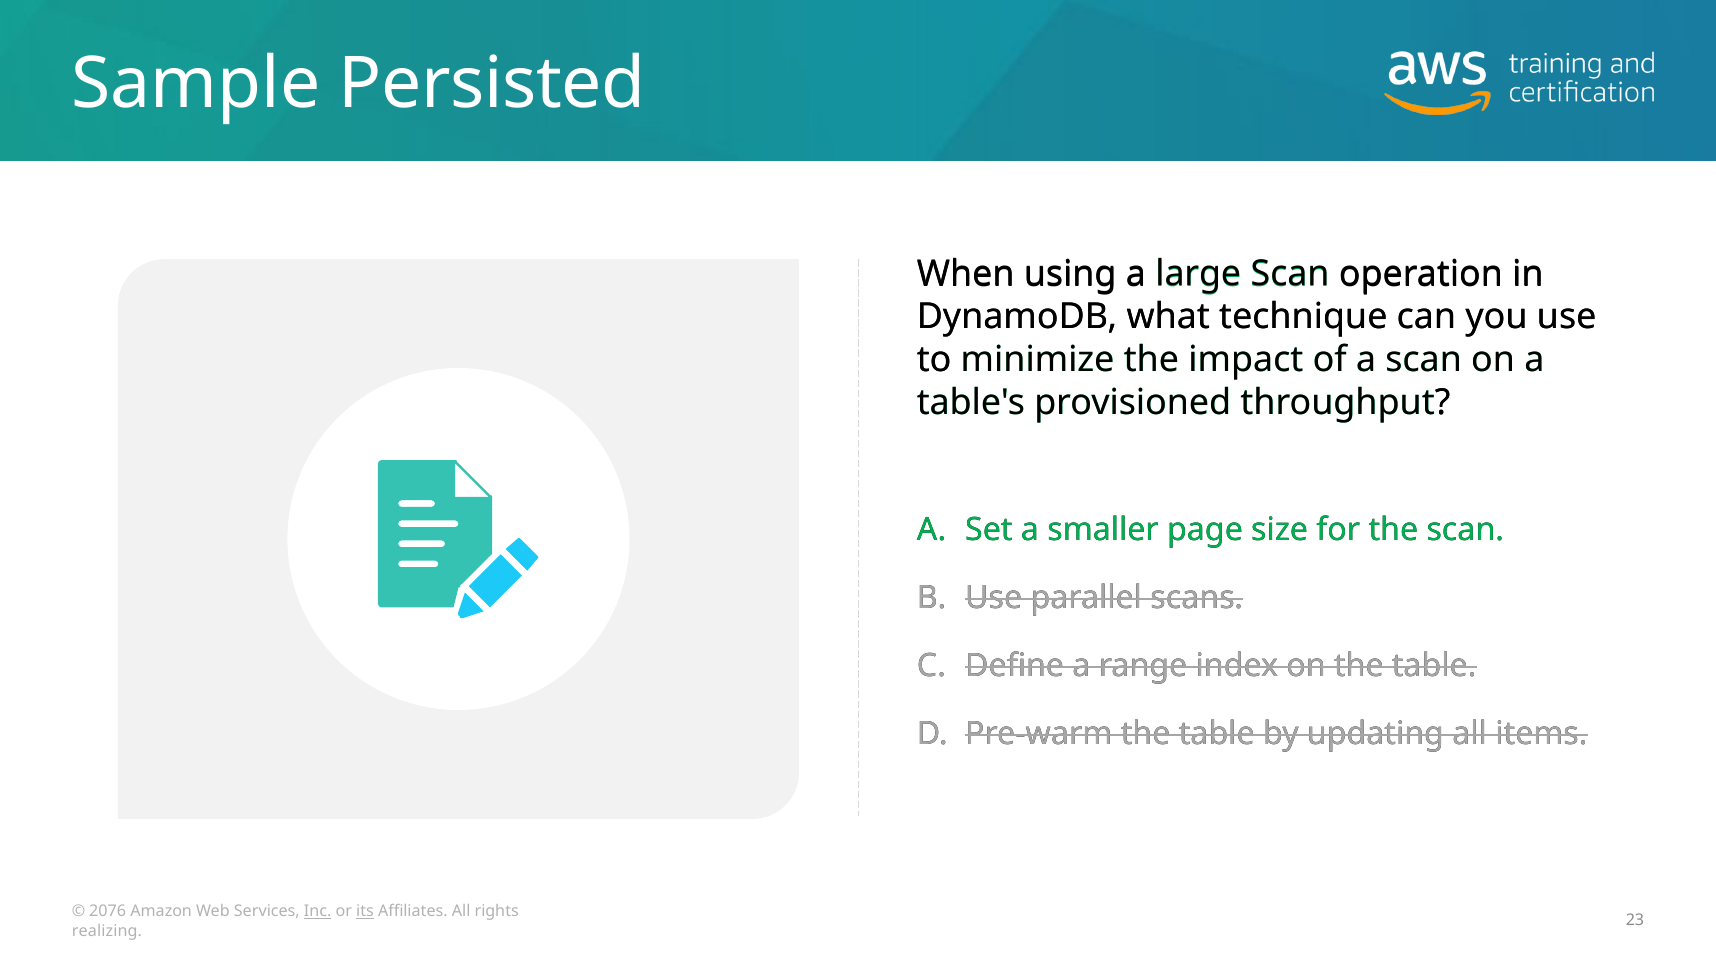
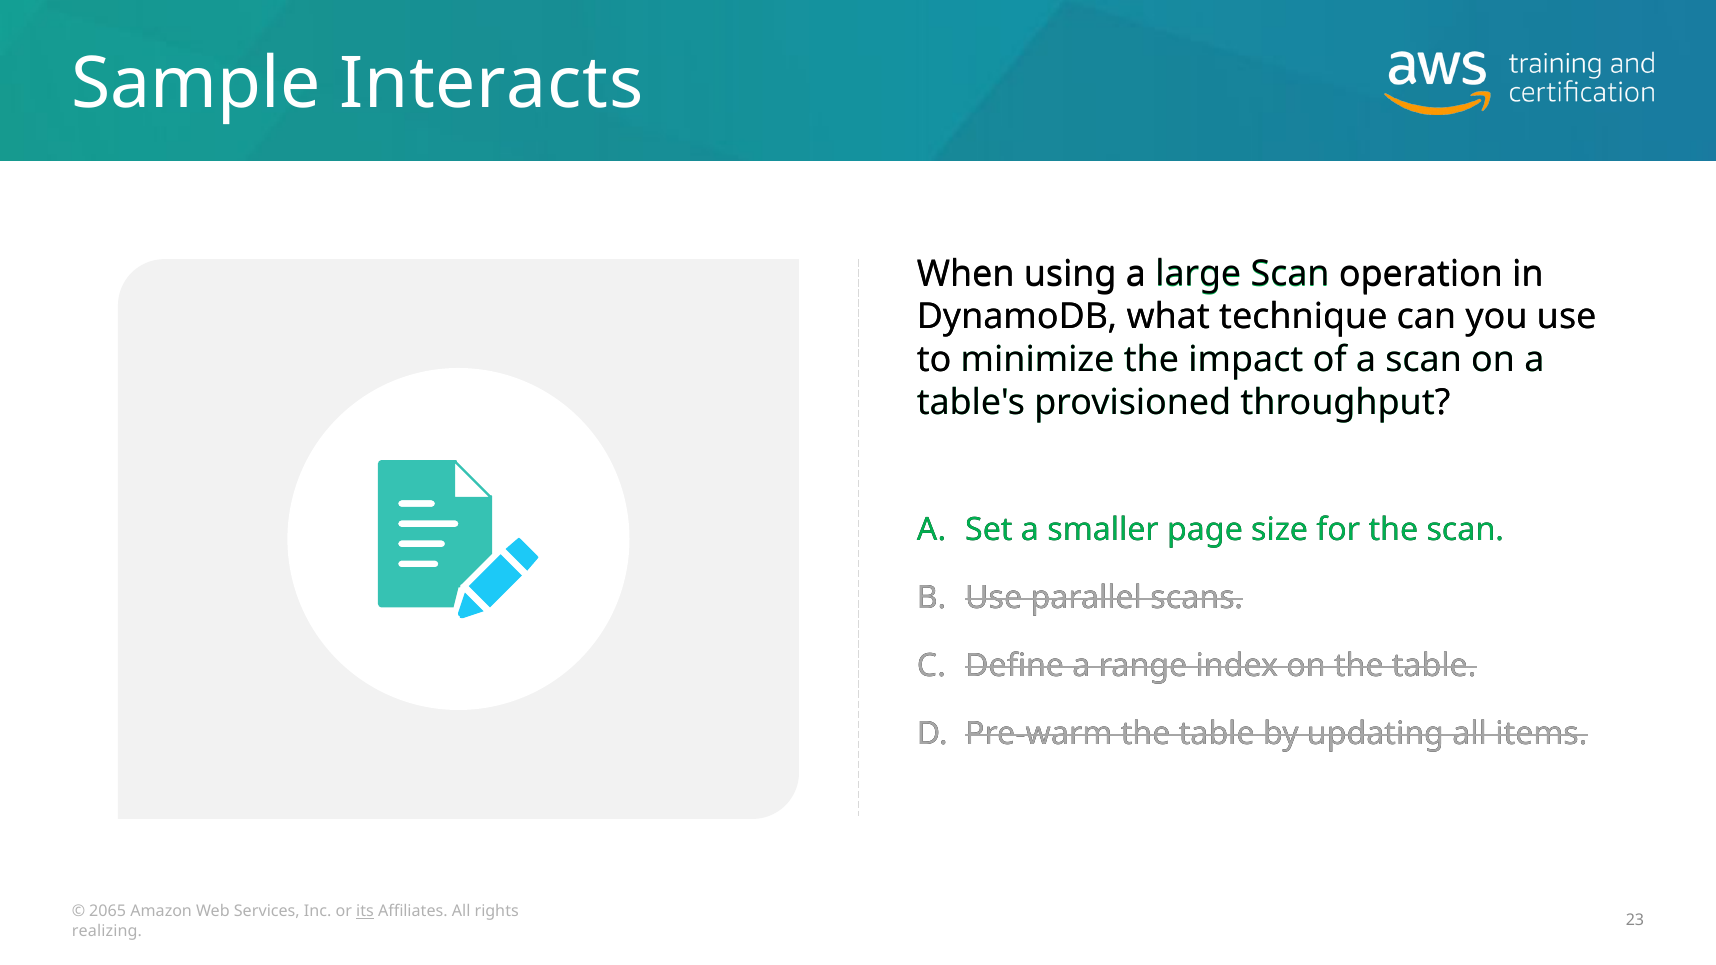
Persisted: Persisted -> Interacts (491, 84)
2076: 2076 -> 2065 (108, 912)
Inc underline: present -> none (318, 912)
